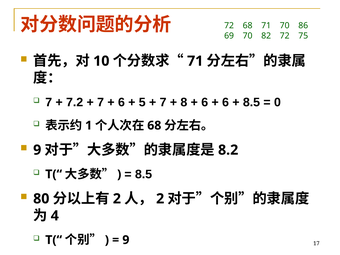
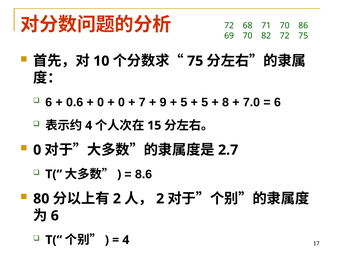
71: 71 -> 75 (195, 61)
7: 7 -> 6 (49, 102)
7.2: 7.2 -> 0.6 (75, 102)
7: 7 -> 0 (101, 102)
6: 6 -> 0 (121, 102)
5: 5 -> 7 (142, 102)
7: 7 -> 9 (163, 102)
8: 8 -> 5 (184, 102)
6: 6 -> 5 (205, 102)
6: 6 -> 8 (226, 102)
8.5: 8.5 -> 7.0 (251, 102)
0: 0 -> 6 (277, 102)
1: 1 -> 4 (89, 125)
68: 68 -> 15 (154, 125)
9: 9 -> 0 (37, 150)
8.2: 8.2 -> 2.7 (228, 150)
8.5: 8.5 -> 8.6 (144, 174)
4: 4 -> 6 (55, 216)
9: 9 -> 4 (126, 240)
